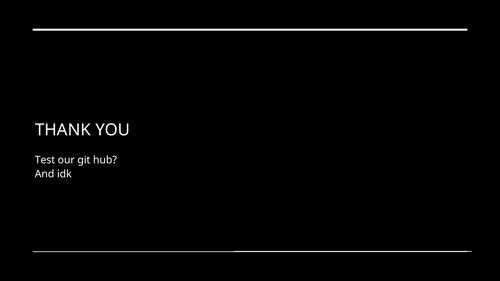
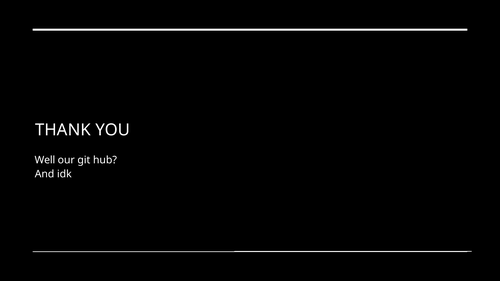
Test: Test -> Well (45, 160)
